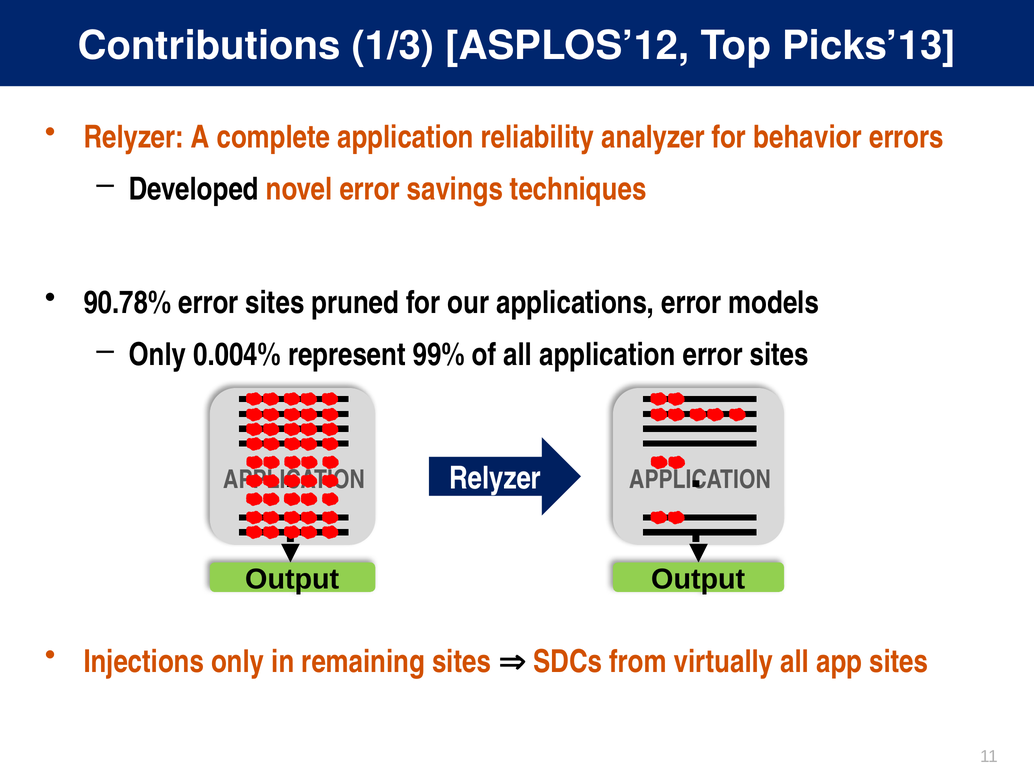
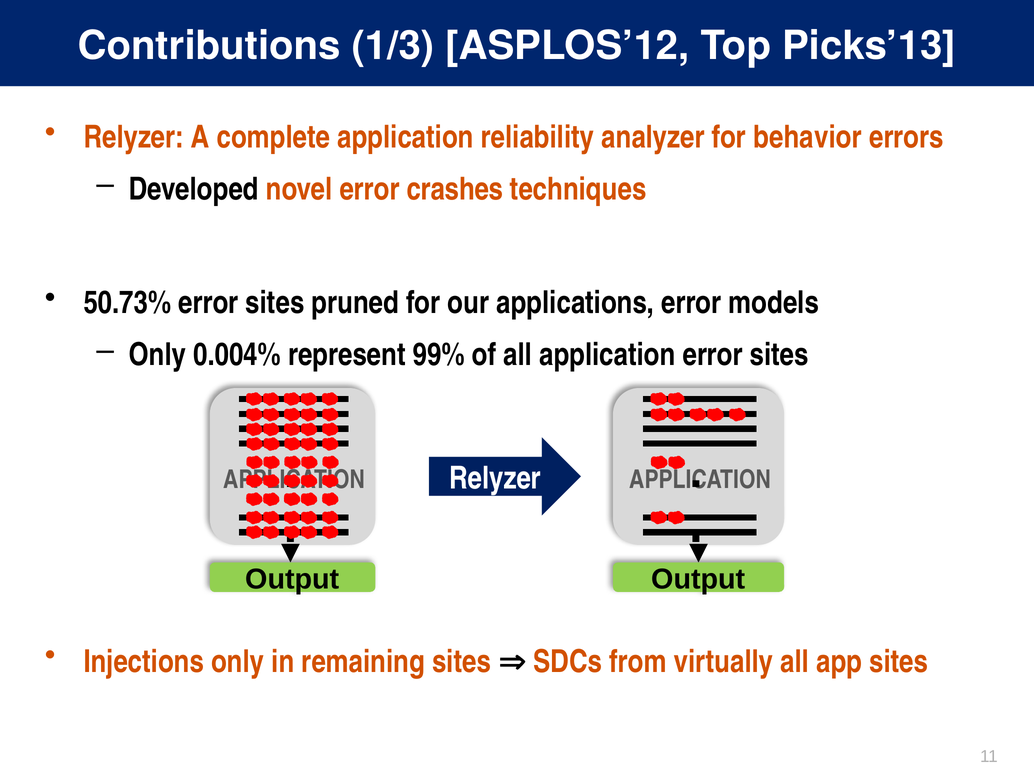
savings: savings -> crashes (455, 189)
90.78%: 90.78% -> 50.73% (127, 303)
